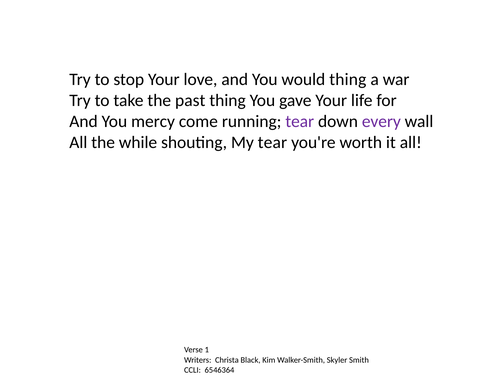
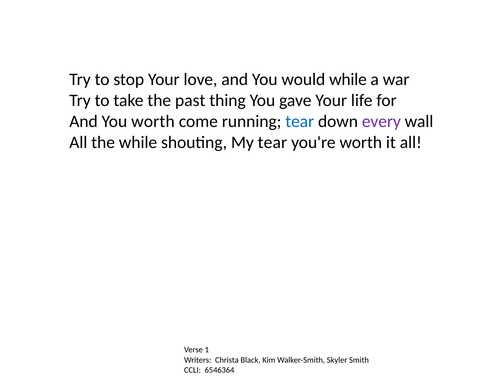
would thing: thing -> while (348, 80)
You mercy: mercy -> worth (153, 121)
tear colour: purple -> blue (300, 121)
